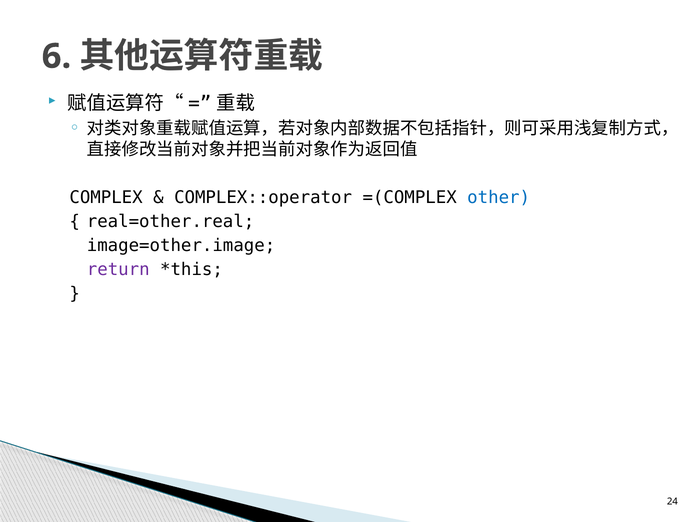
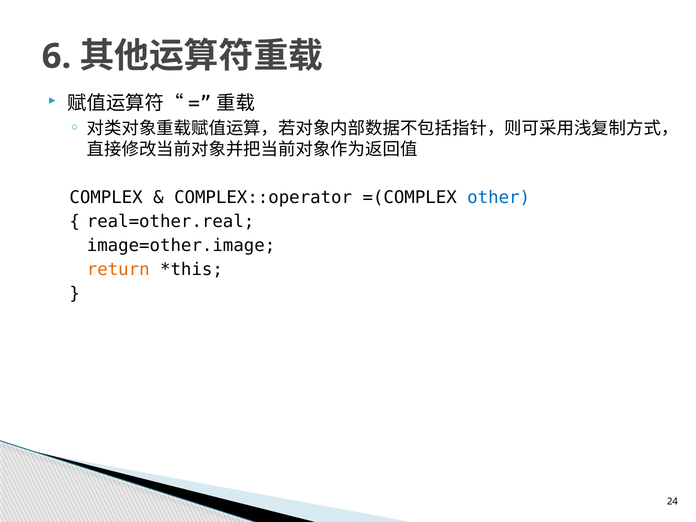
return colour: purple -> orange (118, 270)
